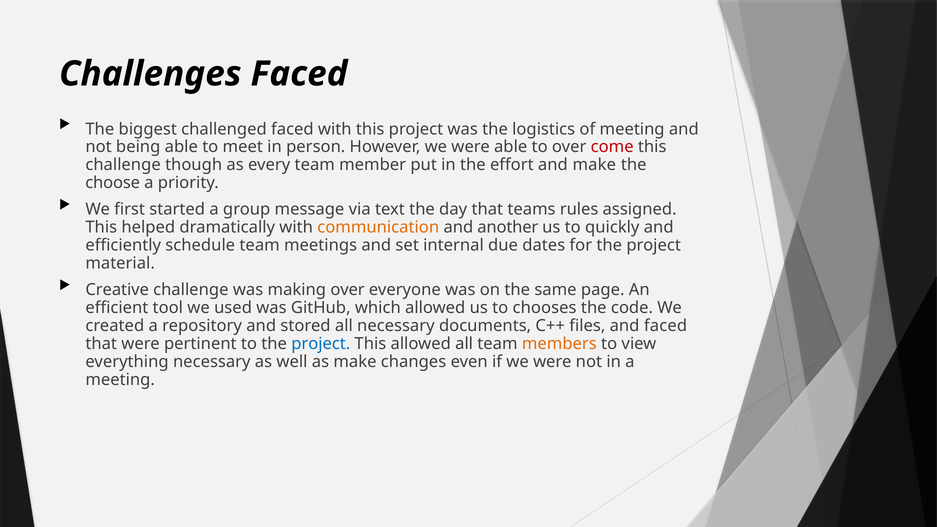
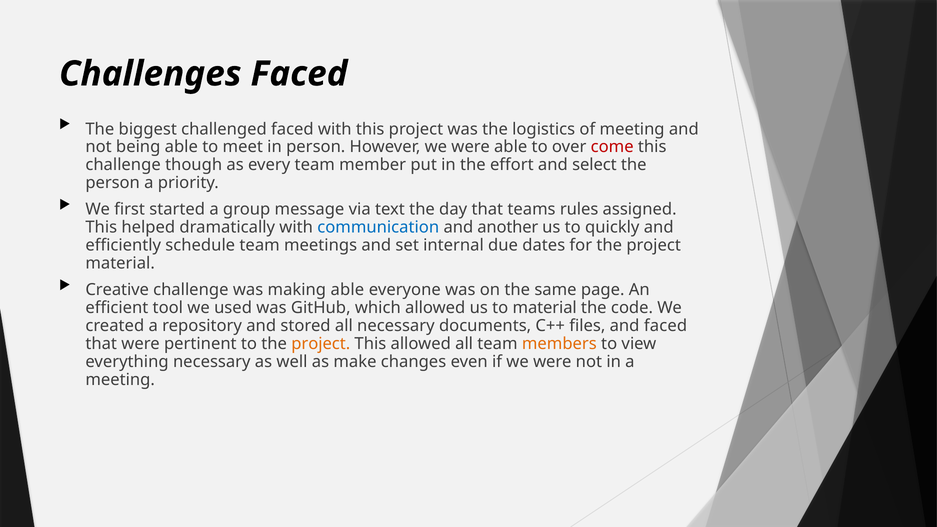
and make: make -> select (594, 165)
choose: choose -> person (113, 183)
communication colour: orange -> blue (378, 227)
making over: over -> able (347, 290)
to chooses: chooses -> material (545, 308)
project colour: blue -> orange (321, 344)
